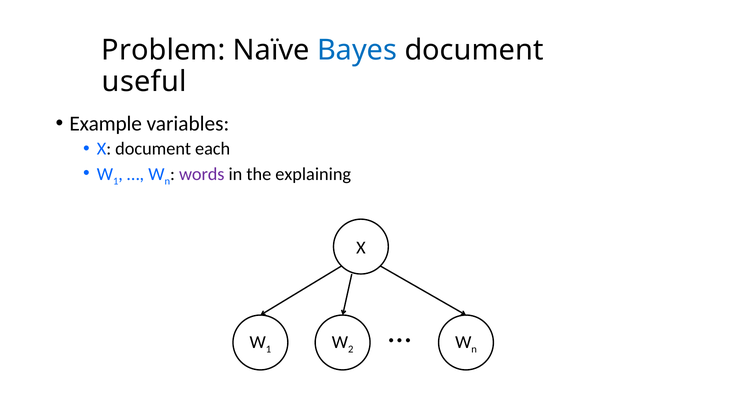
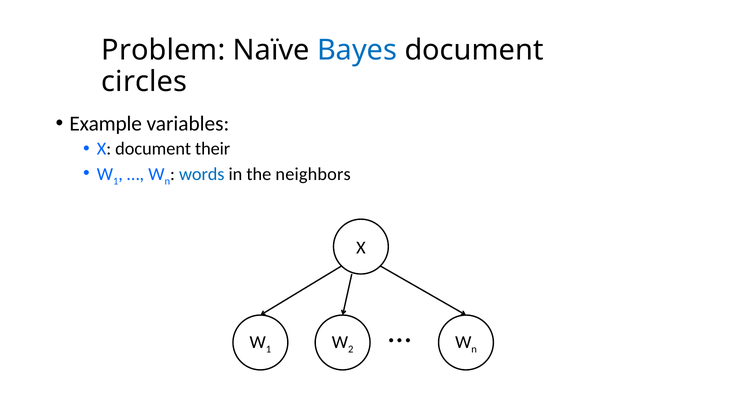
useful: useful -> circles (144, 82)
each: each -> their (213, 149)
words colour: purple -> blue (202, 174)
explaining: explaining -> neighbors (313, 174)
